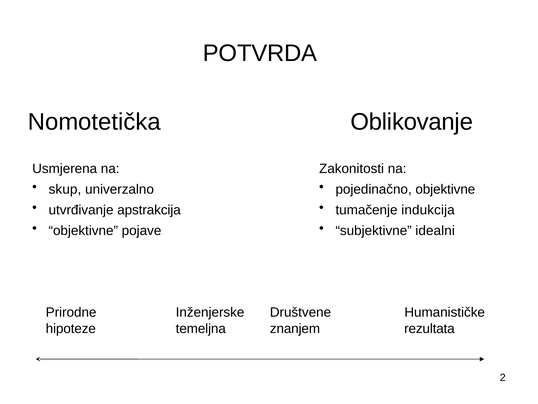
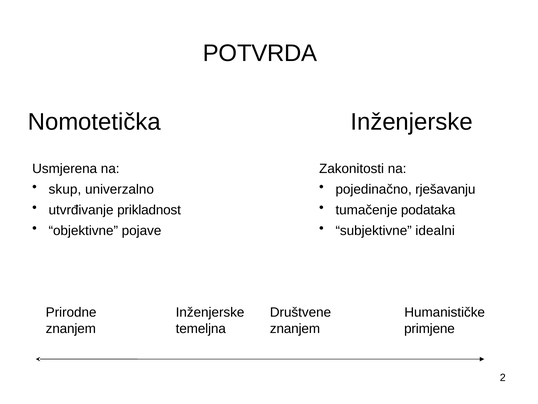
Nomotetička Oblikovanje: Oblikovanje -> Inženjerske (412, 122)
pojedinačno objektivne: objektivne -> rješavanju (445, 189)
apstrakcija: apstrakcija -> prikladnost (149, 210)
indukcija: indukcija -> podataka (428, 210)
hipoteze: hipoteze -> znanjem (71, 328)
rezultata: rezultata -> primjene (429, 328)
